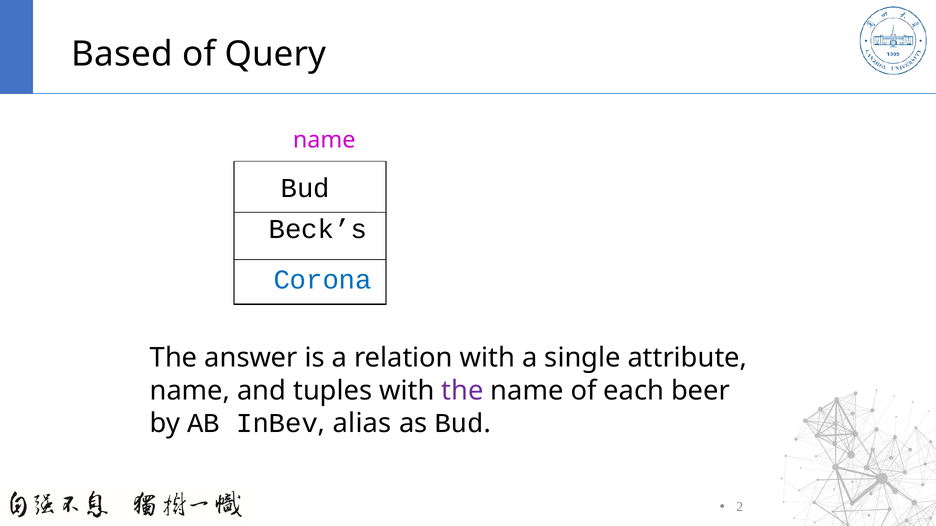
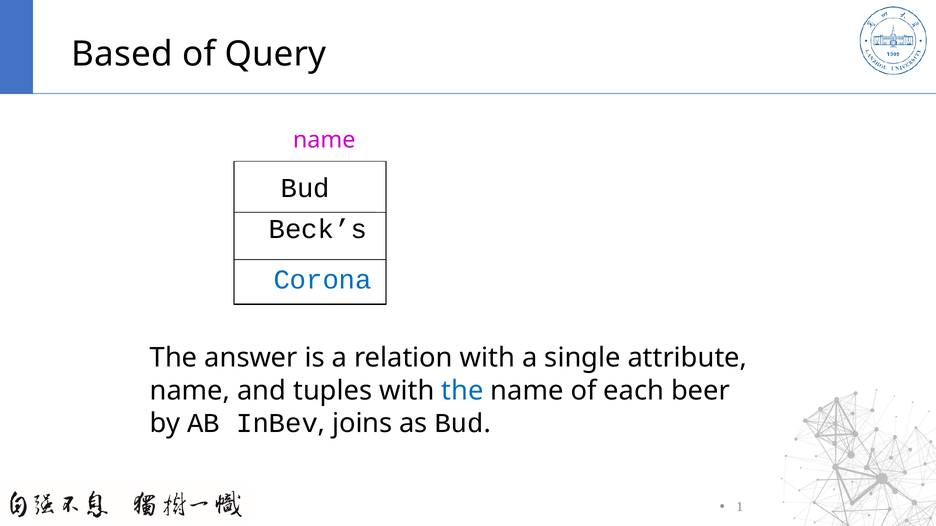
the colour: purple -> blue (462, 391)
alias: alias -> joins (362, 424)
2: 2 -> 1 (740, 507)
